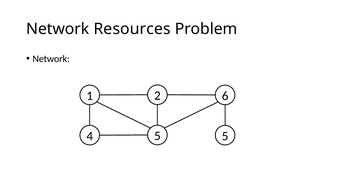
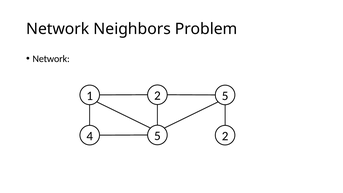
Resources: Resources -> Neighbors (132, 29)
1 6: 6 -> 5 (225, 96)
4 5: 5 -> 2 (225, 136)
